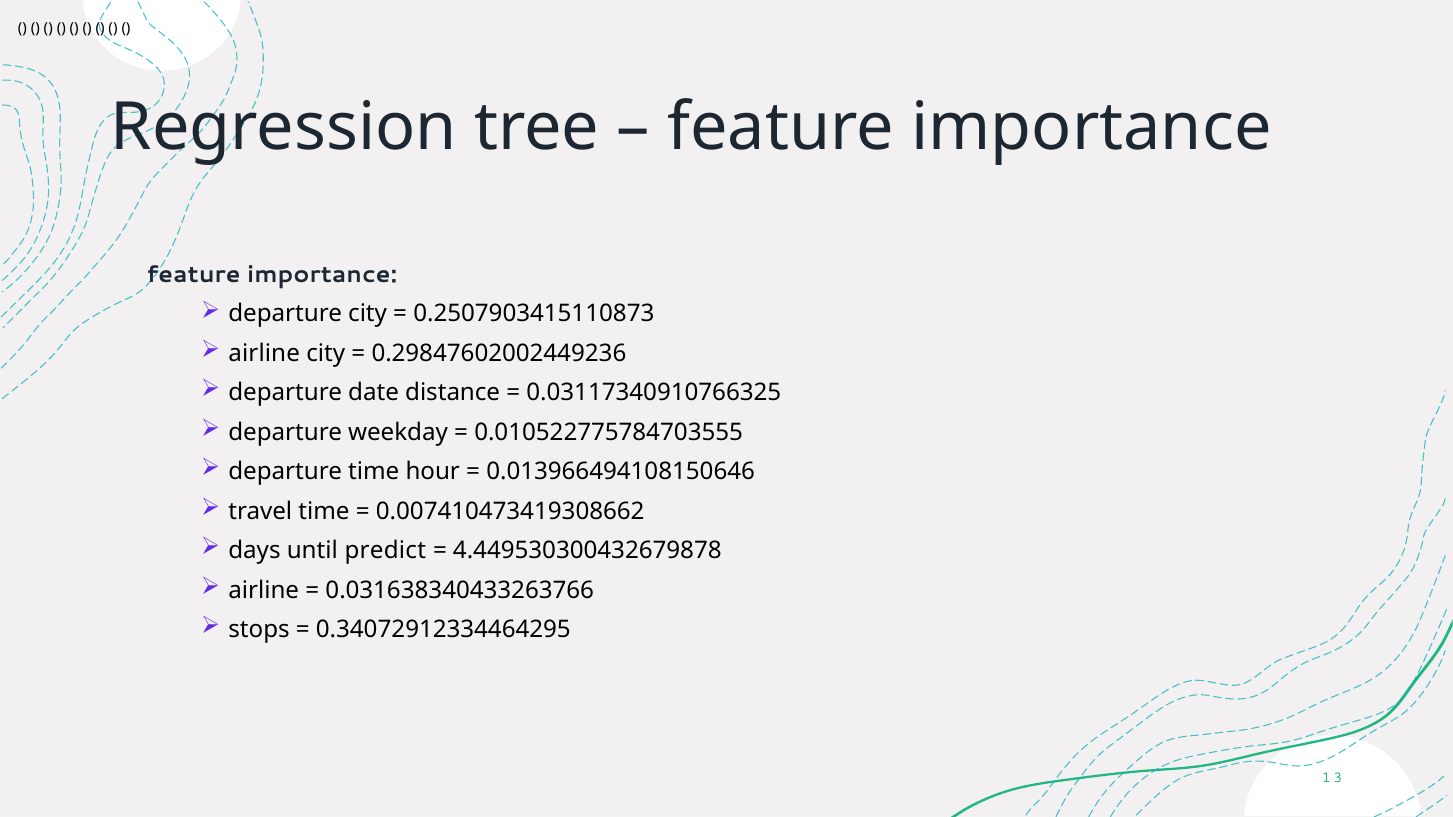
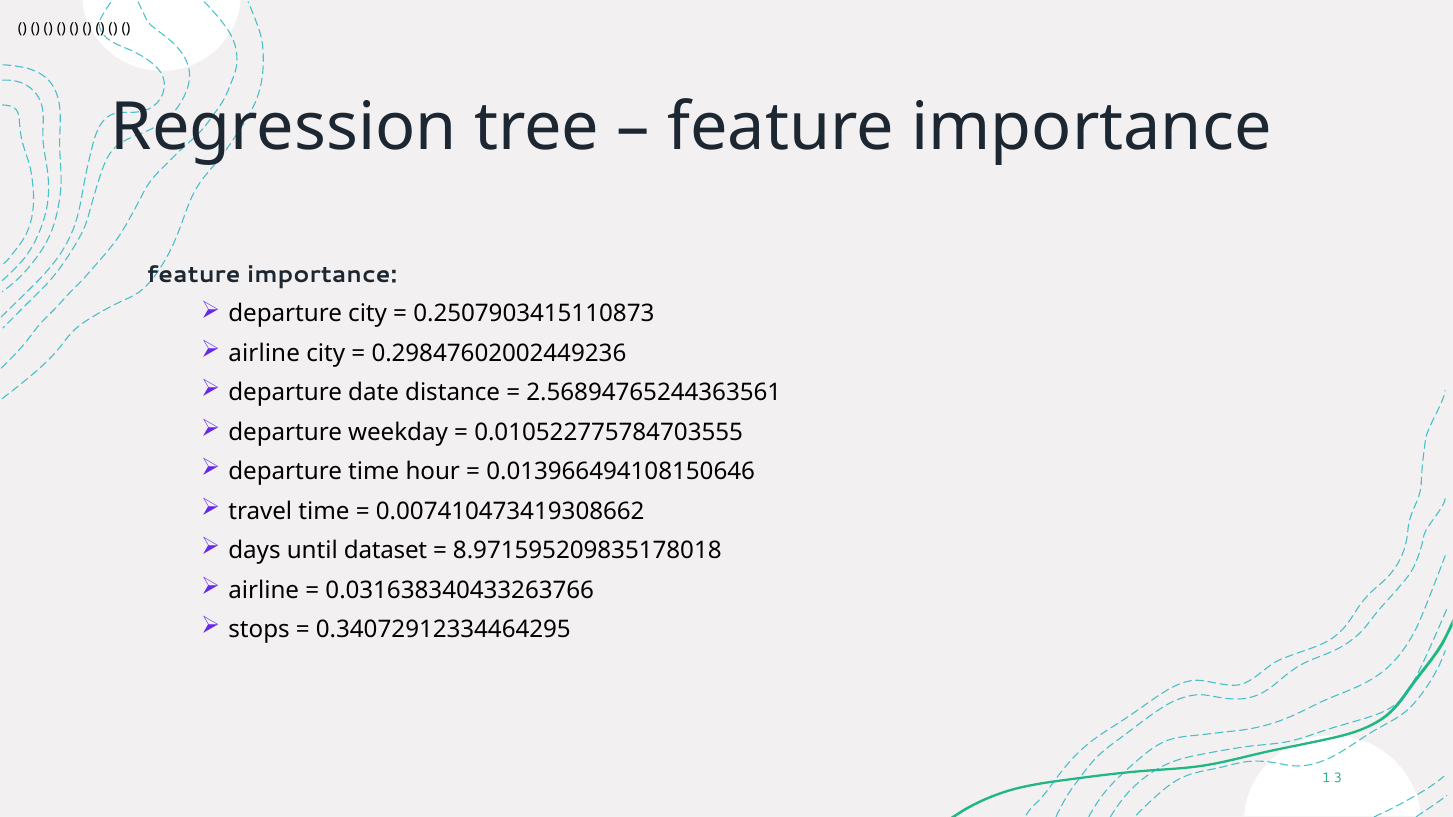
0.03117340910766325: 0.03117340910766325 -> 2.56894765244363561 (654, 393)
predict: predict -> dataset (386, 551)
4.449530300432679878: 4.449530300432679878 -> 8.971595209835178018 (587, 551)
